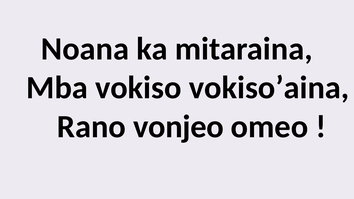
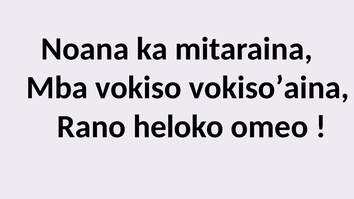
vonjeo: vonjeo -> heloko (178, 127)
